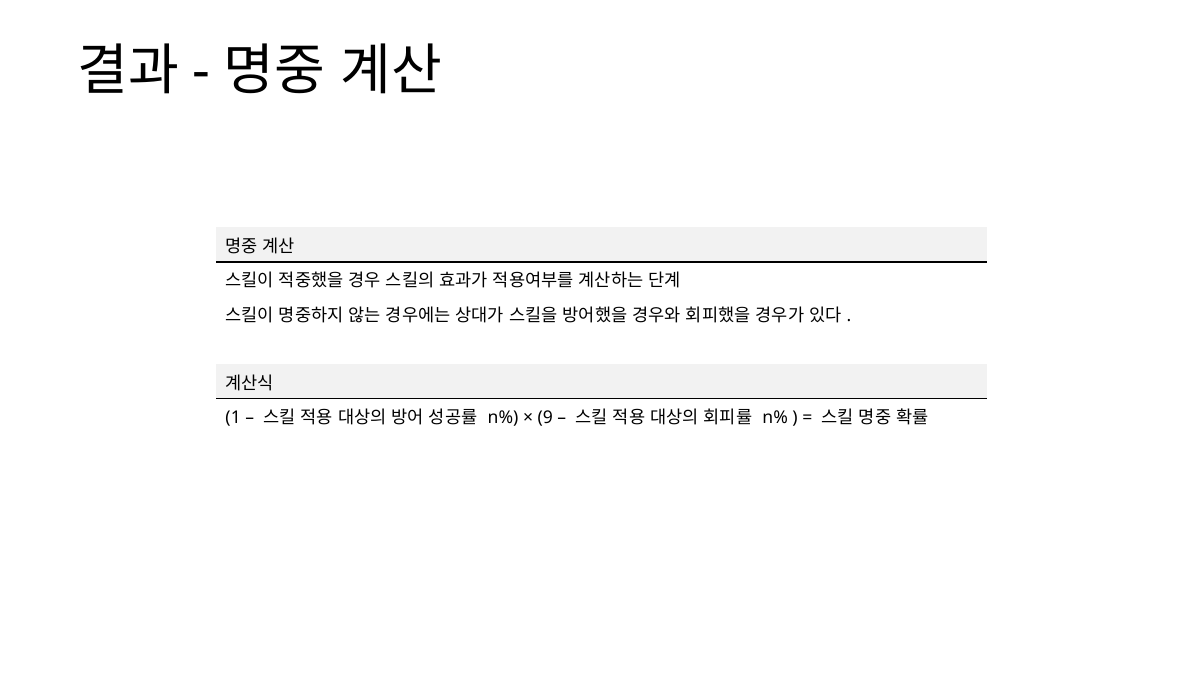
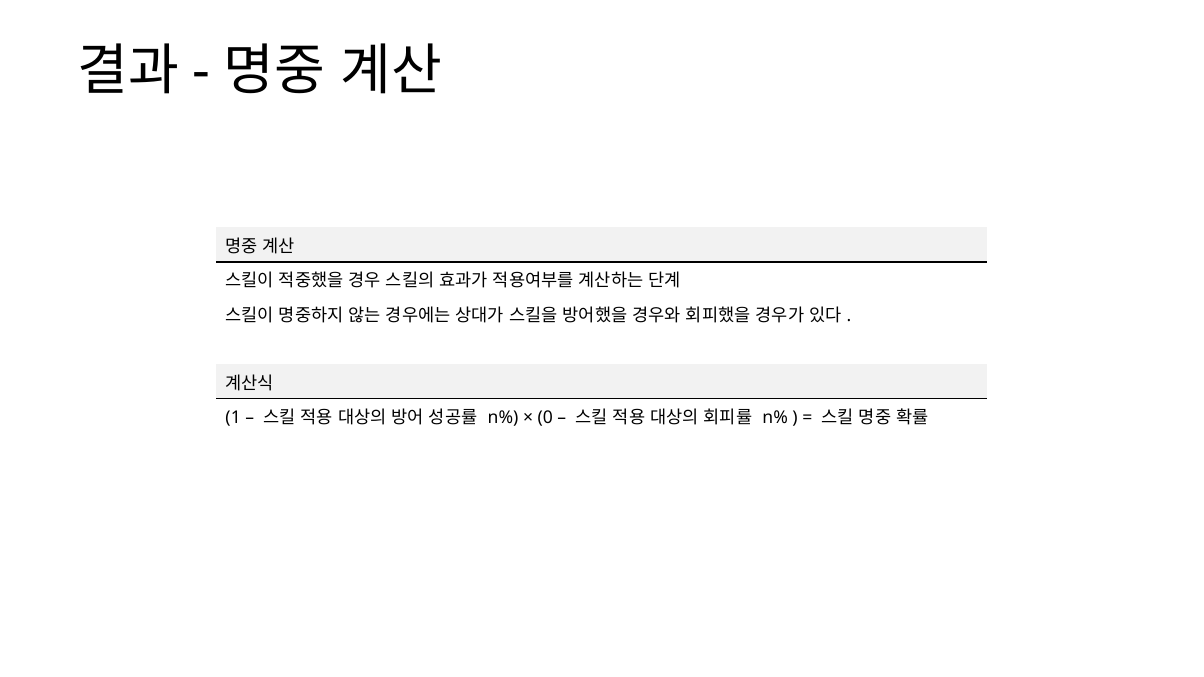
9: 9 -> 0 (545, 418)
